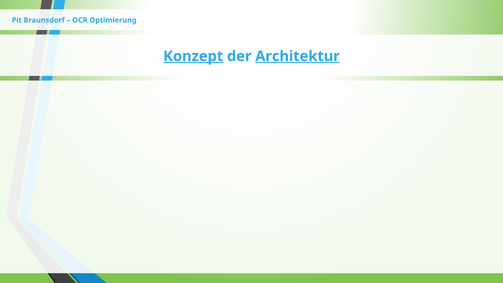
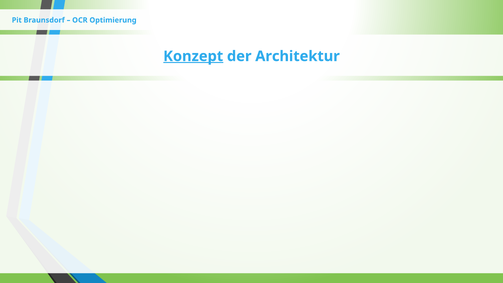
Architektur underline: present -> none (298, 56)
